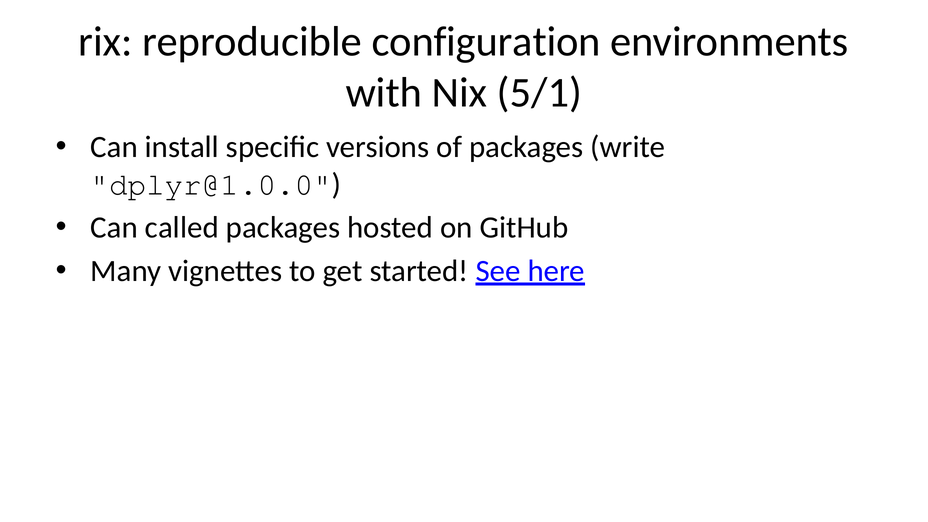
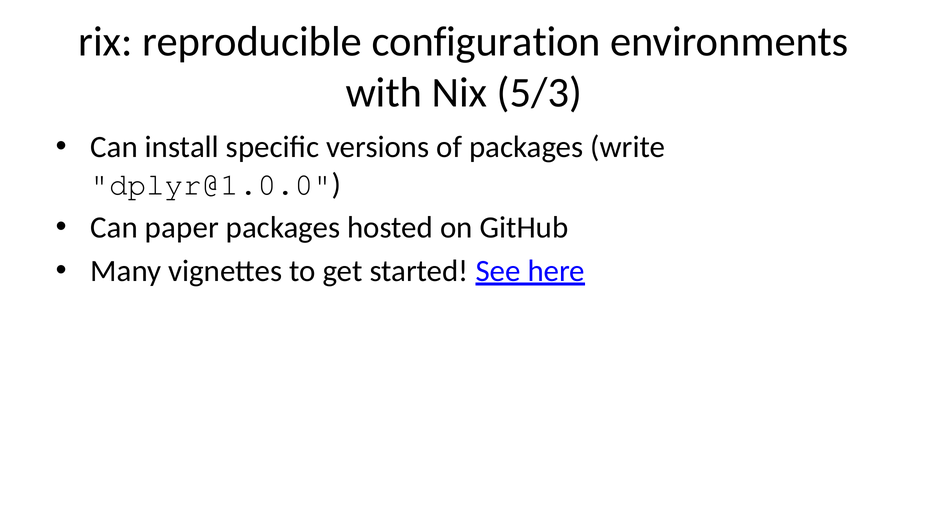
5/1: 5/1 -> 5/3 (540, 93)
called: called -> paper (182, 228)
